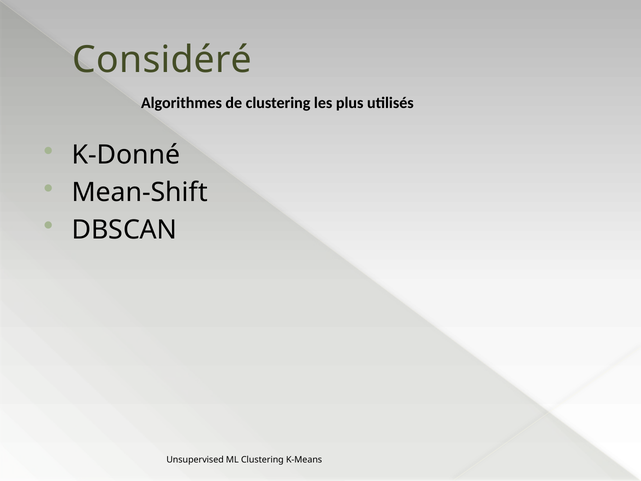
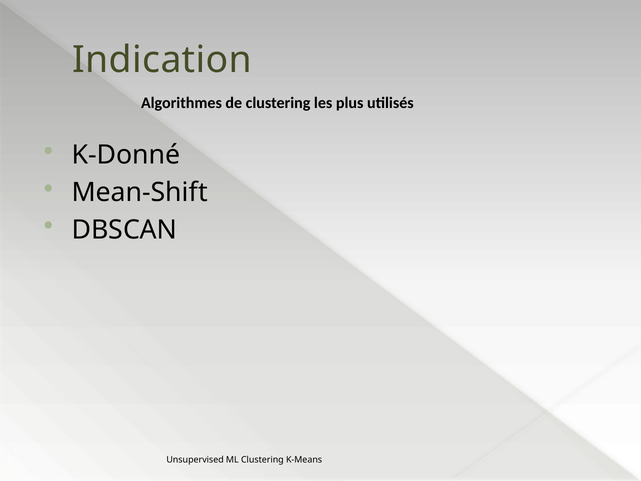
Considéré: Considéré -> Indication (162, 60)
